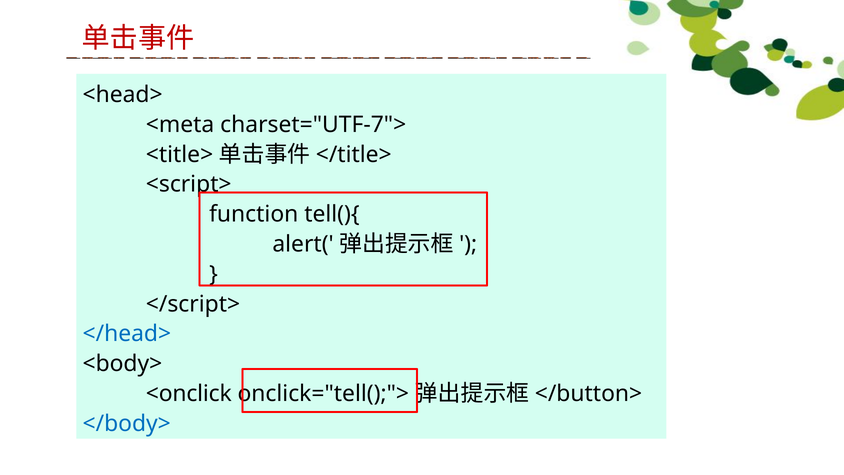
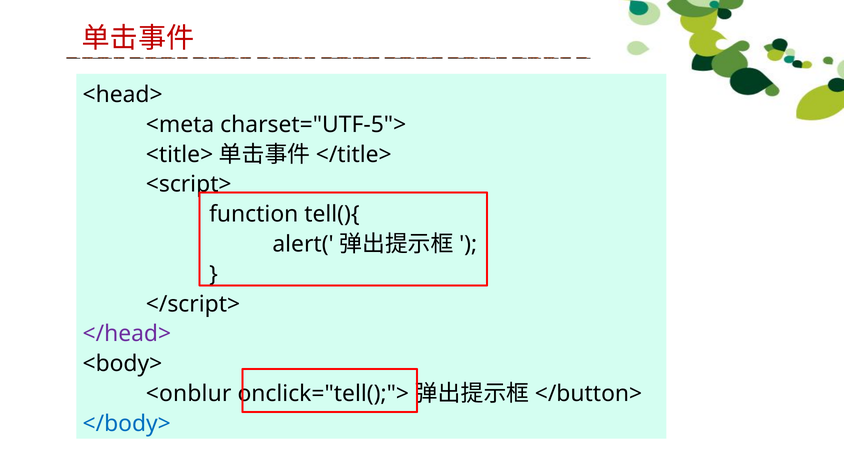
charset="UTF-7">: charset="UTF-7"> -> charset="UTF-5"> (313, 125)
</head> colour: blue -> purple (127, 334)
<onclick: <onclick -> <onblur (189, 393)
